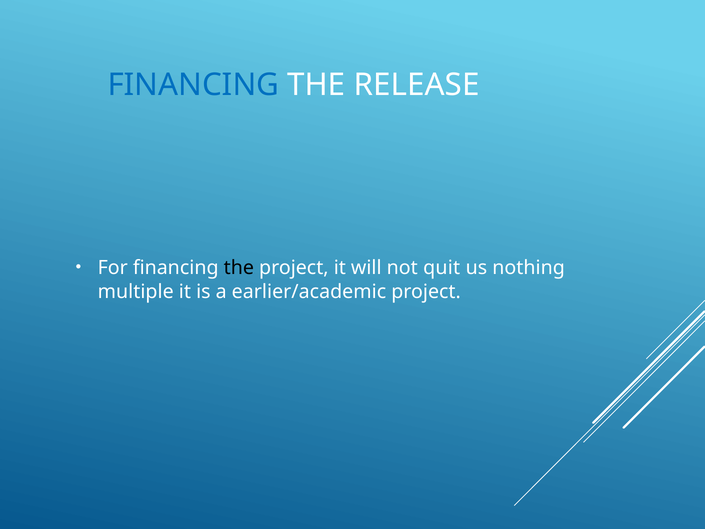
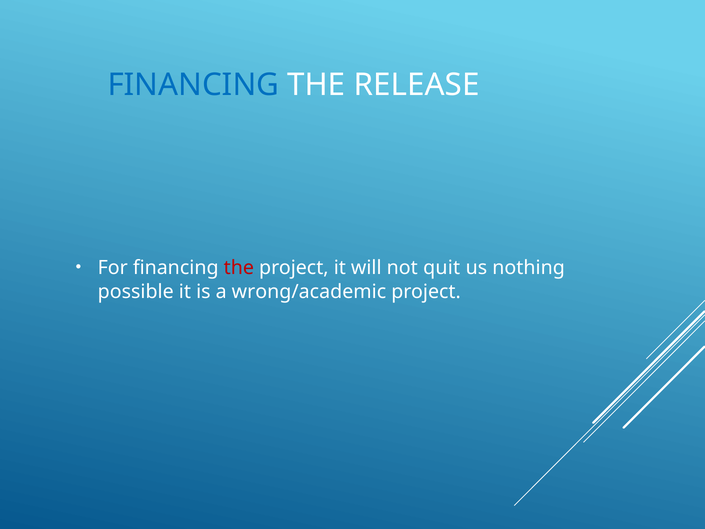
the colour: black -> red (239, 268)
multiple: multiple -> possible (136, 291)
earlier/academic: earlier/academic -> wrong/academic (309, 291)
